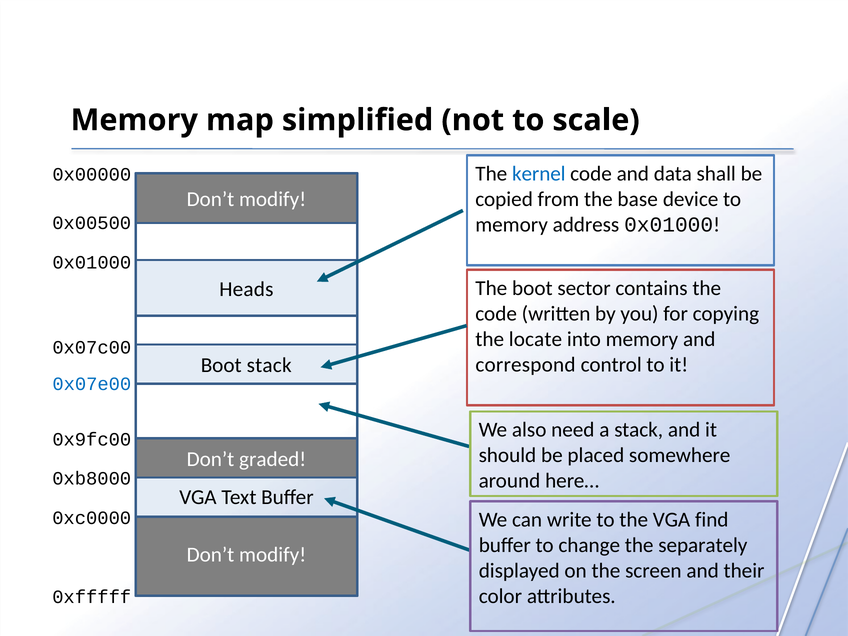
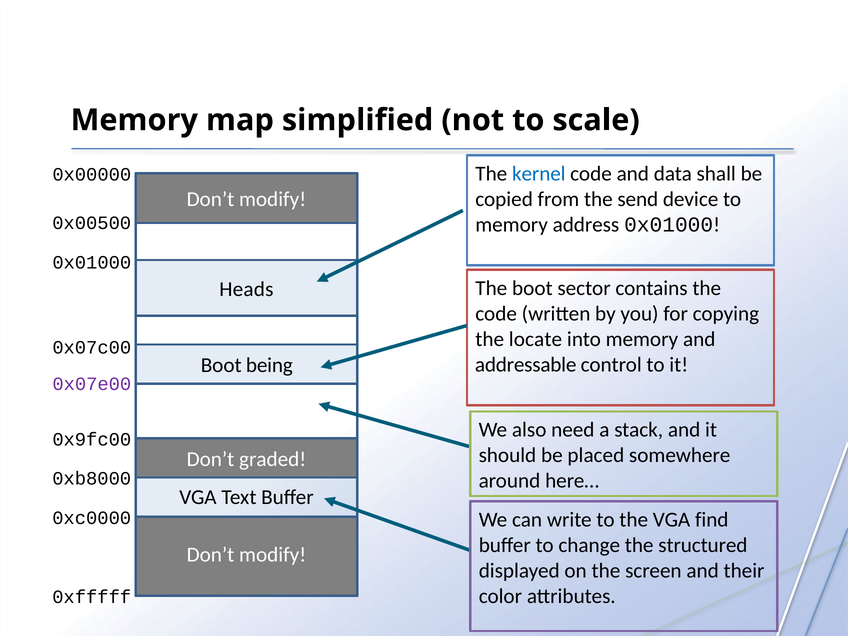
base: base -> send (638, 199)
correspond: correspond -> addressable (526, 365)
Boot stack: stack -> being (269, 365)
0x07e00 colour: blue -> purple (92, 384)
separately: separately -> structured (703, 545)
